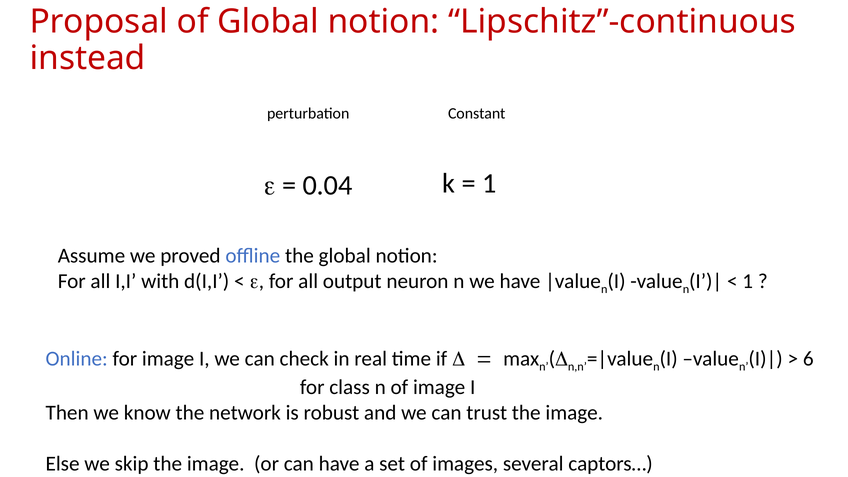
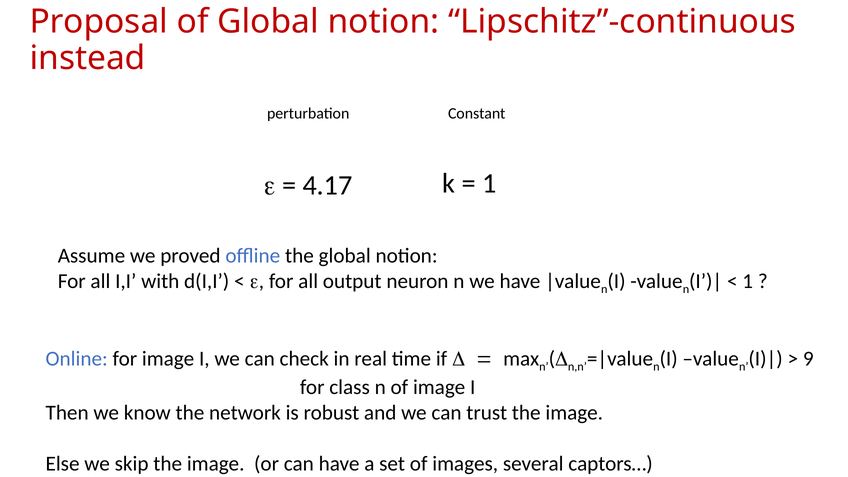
0.04: 0.04 -> 4.17 (328, 186)
6: 6 -> 9 (808, 359)
